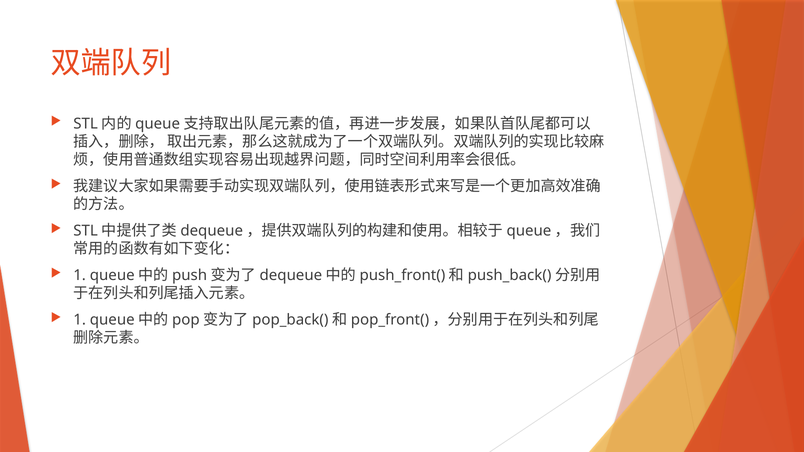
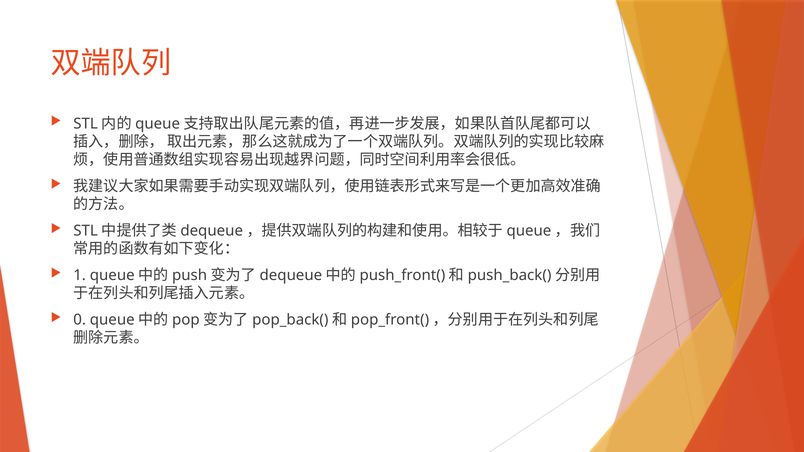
1: 1 -> 0 (80, 320)
